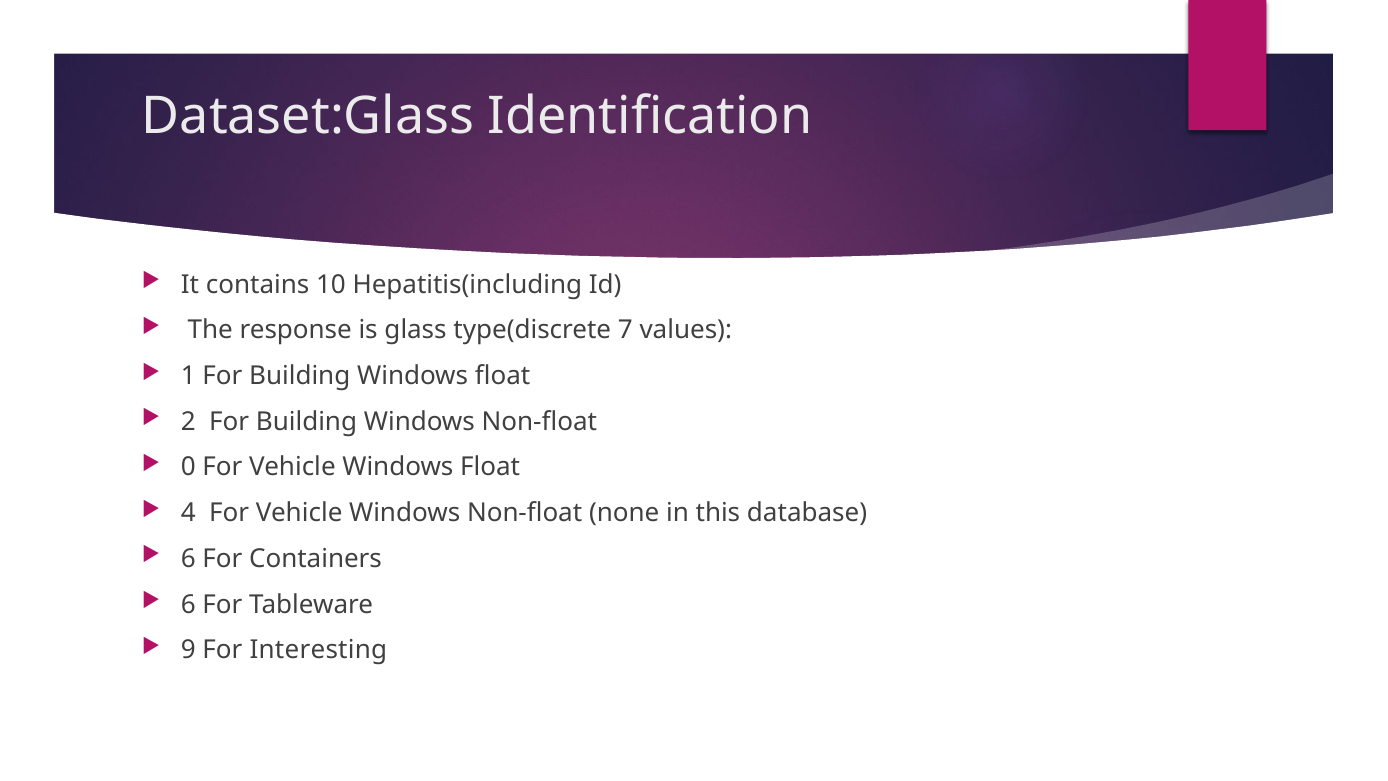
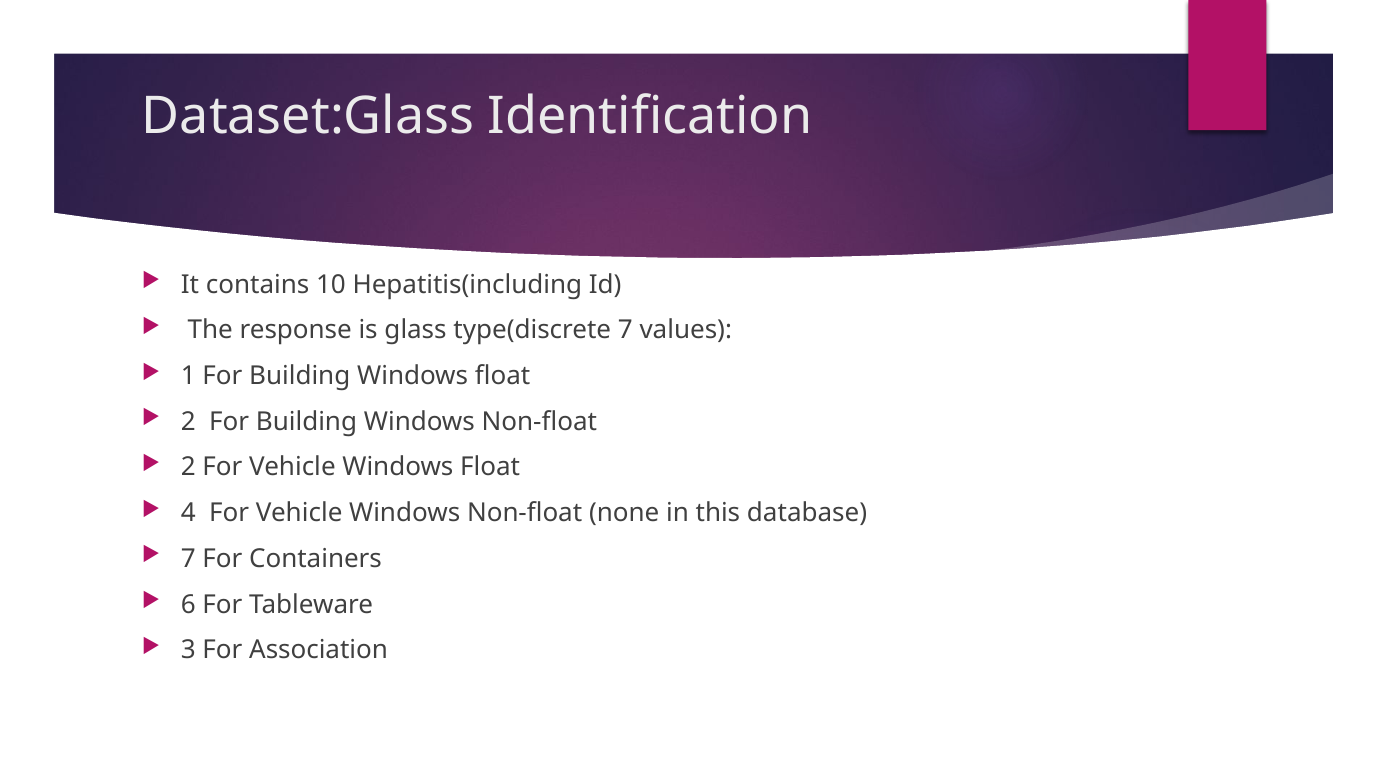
0: 0 -> 2 (188, 467)
6: 6 -> 7 (188, 559)
9: 9 -> 3 (188, 650)
Interesting: Interesting -> Association (319, 650)
